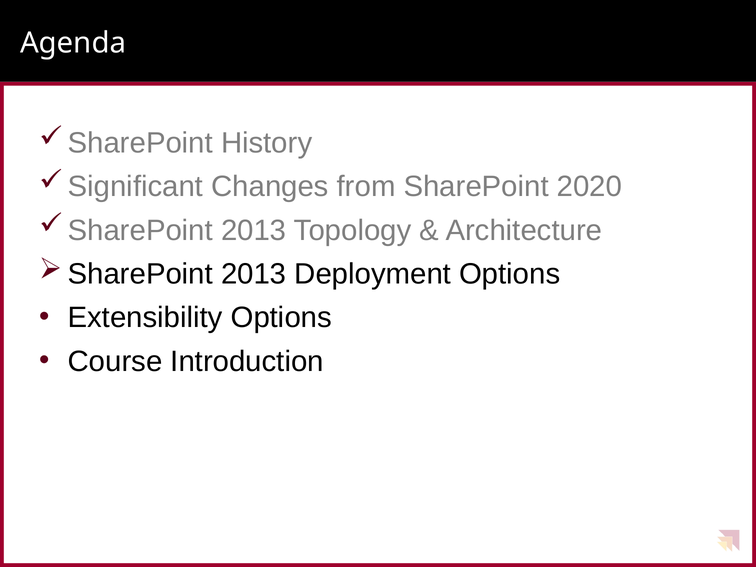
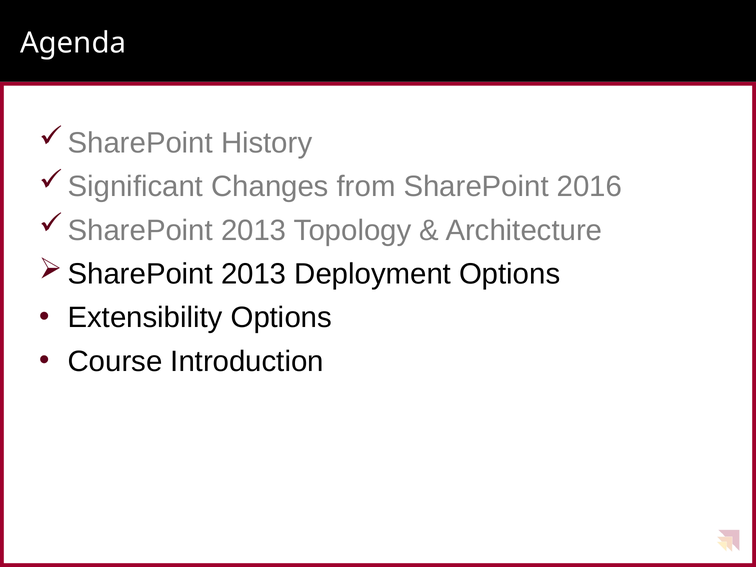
2020: 2020 -> 2016 (589, 187)
